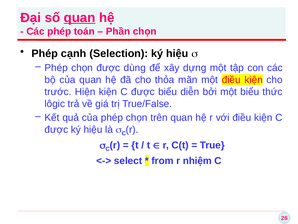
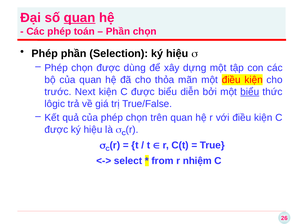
Phép cạnh: cạnh -> phần (74, 53)
Hiện: Hiện -> Next (85, 92)
biểu underline: none -> present (250, 92)
